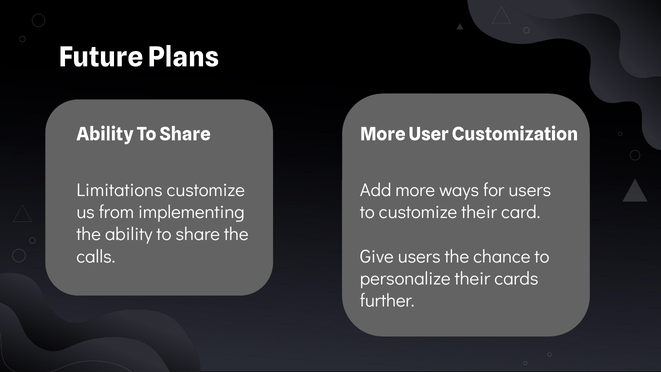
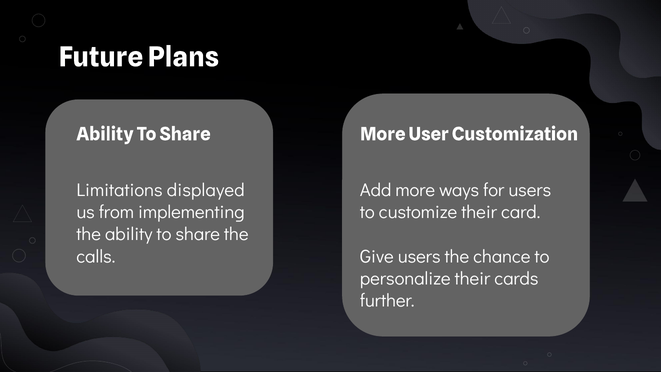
Limitations customize: customize -> displayed (206, 190)
